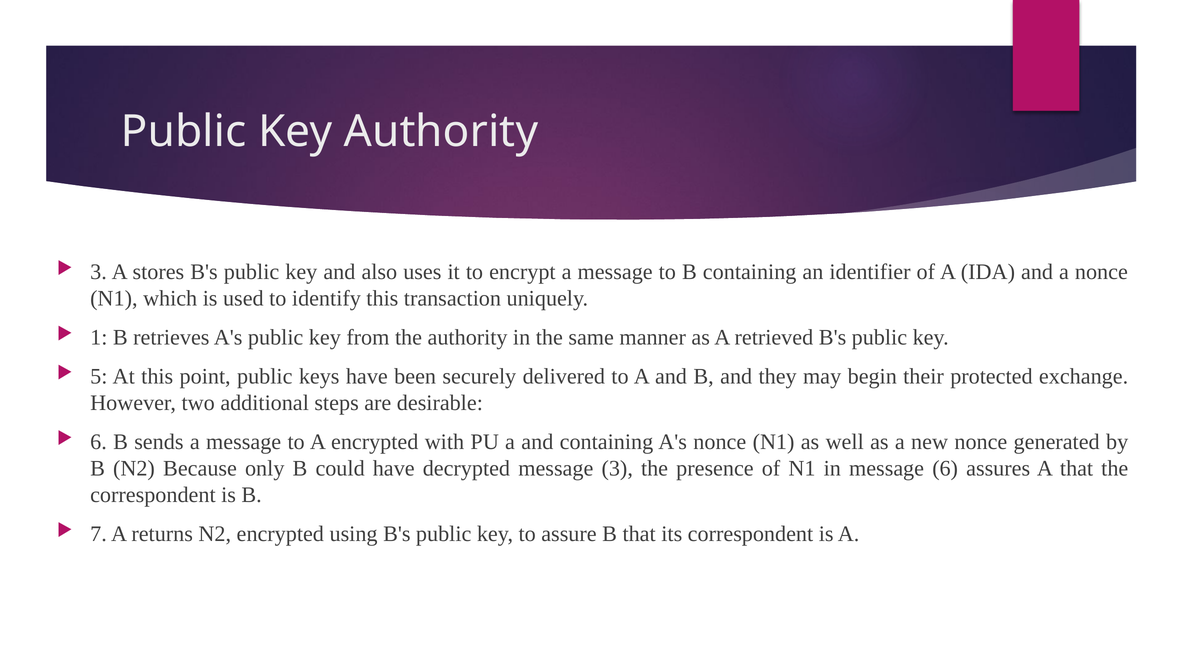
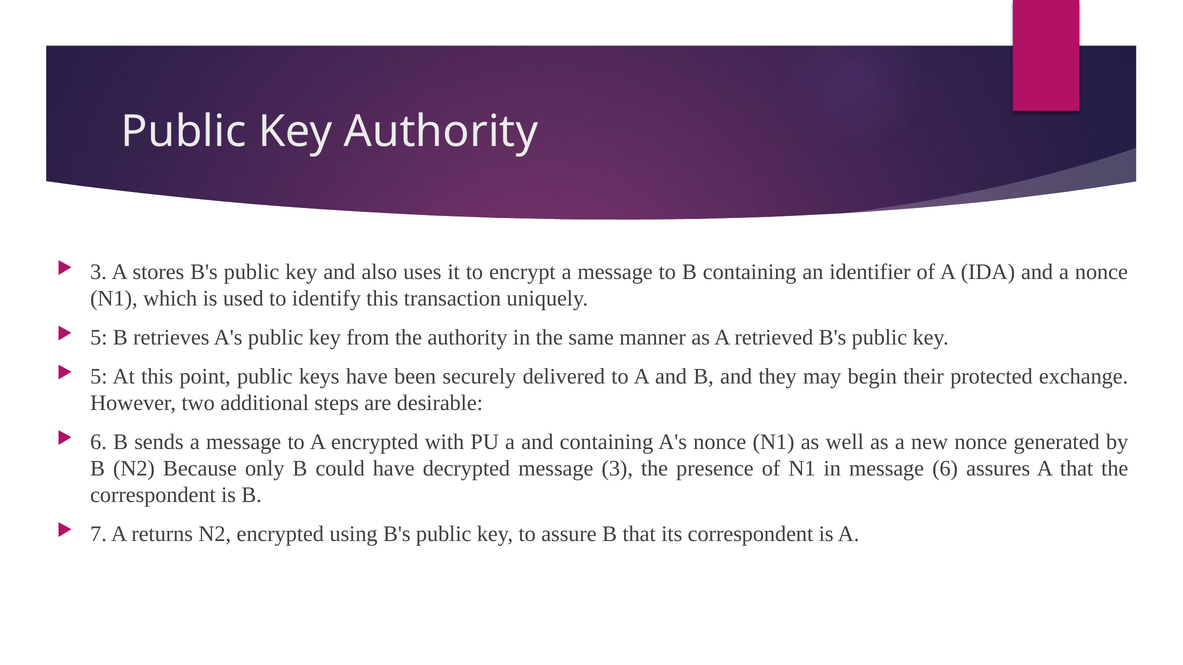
1: 1 -> 5 (99, 337)
